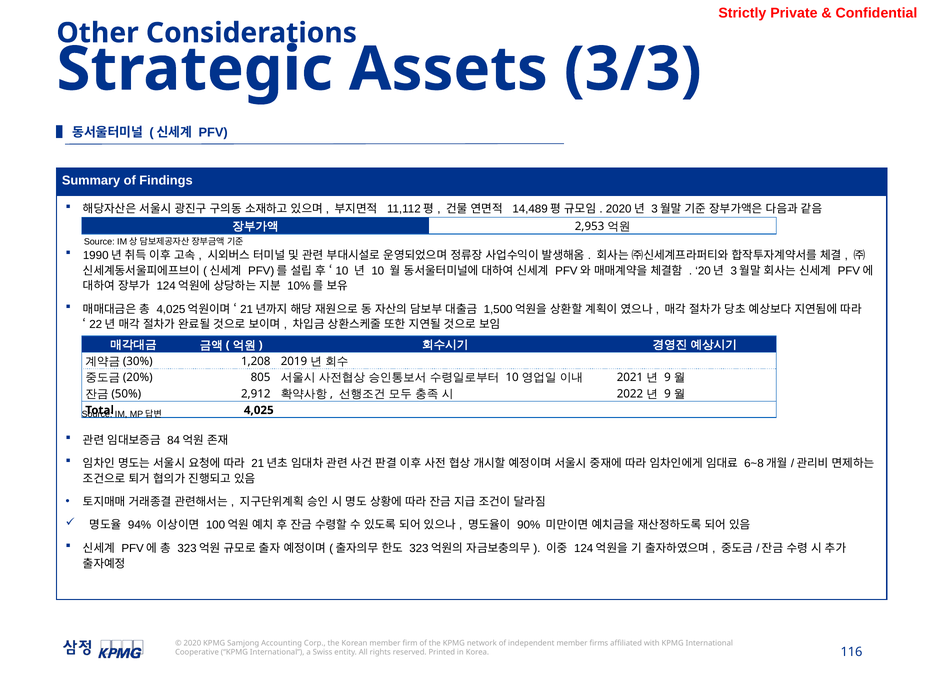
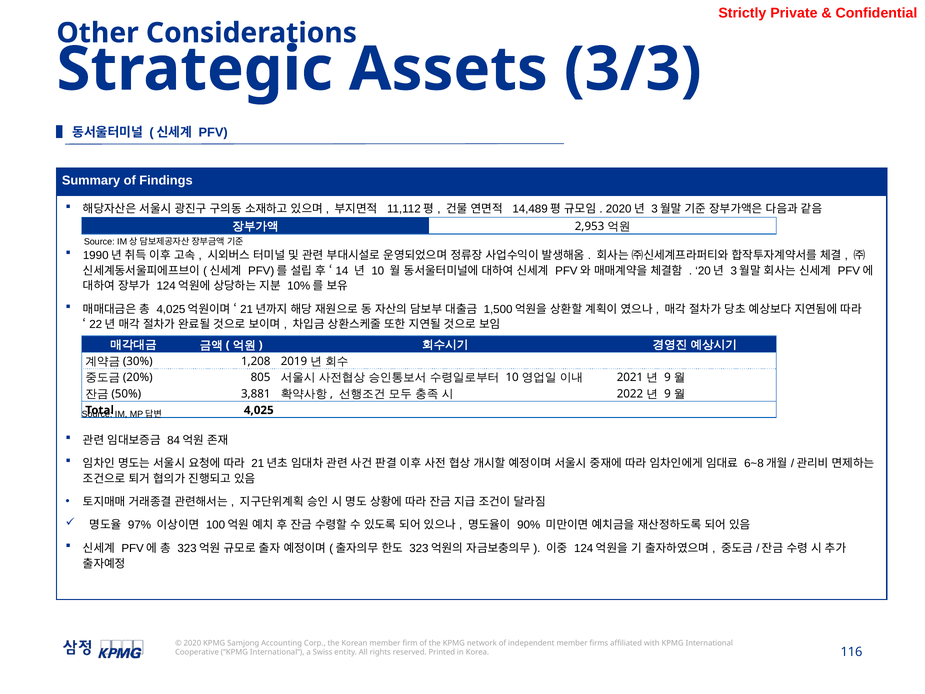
10: 10 -> 14 (342, 271)
2,912: 2,912 -> 3,881 (256, 394)
94%: 94% -> 97% (140, 525)
